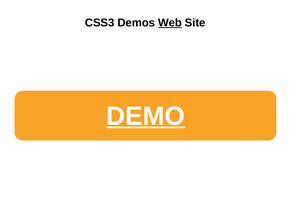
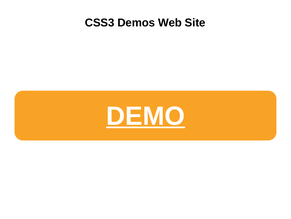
Web underline: present -> none (170, 23)
